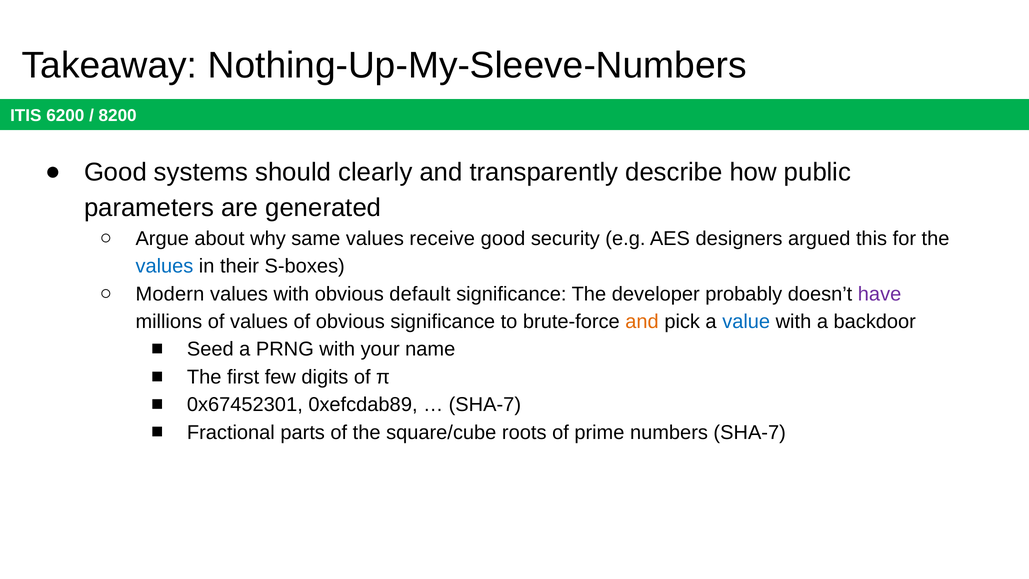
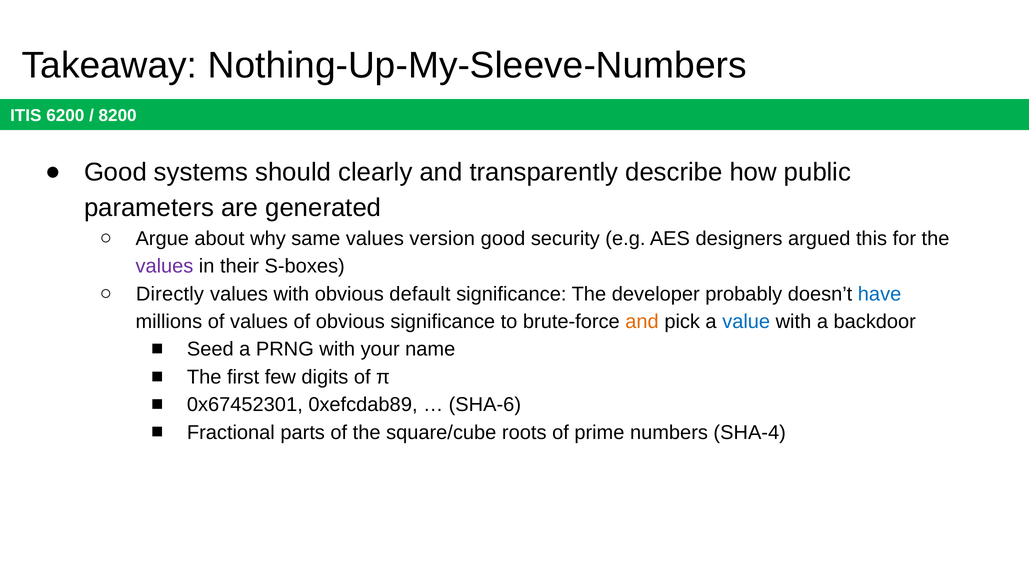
receive: receive -> version (442, 239)
values colour: blue -> purple (164, 266)
Modern: Modern -> Directly (170, 294)
have colour: purple -> blue (880, 294)
SHA-7: SHA-7 -> SHA-6 (485, 405)
numbers SHA-7: SHA-7 -> SHA-4 (750, 432)
